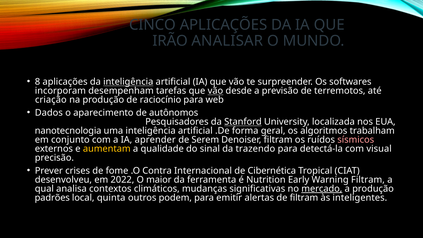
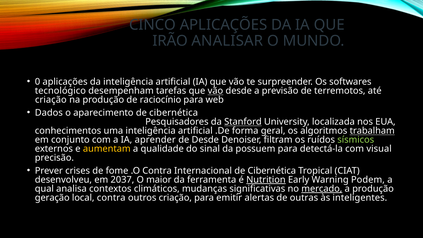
8: 8 -> 0 (38, 82)
inteligência underline: present -> none (128, 82)
incorporam: incorporam -> tecnológico (60, 91)
aparecimento de autônomos: autônomos -> cibernética (174, 113)
nanotecnologia: nanotecnologia -> conhecimentos (68, 131)
trabalham underline: none -> present (372, 131)
de Serem: Serem -> Desde (205, 140)
sísmicos colour: pink -> light green (356, 140)
trazendo: trazendo -> possuem (255, 149)
2022: 2022 -> 2037 (122, 180)
Nutrition underline: none -> present (266, 180)
Warning Filtram: Filtram -> Podem (368, 180)
padrões: padrões -> geração (52, 198)
local quinta: quinta -> contra (111, 198)
outros podem: podem -> criação (175, 198)
de filtram: filtram -> outras (304, 198)
